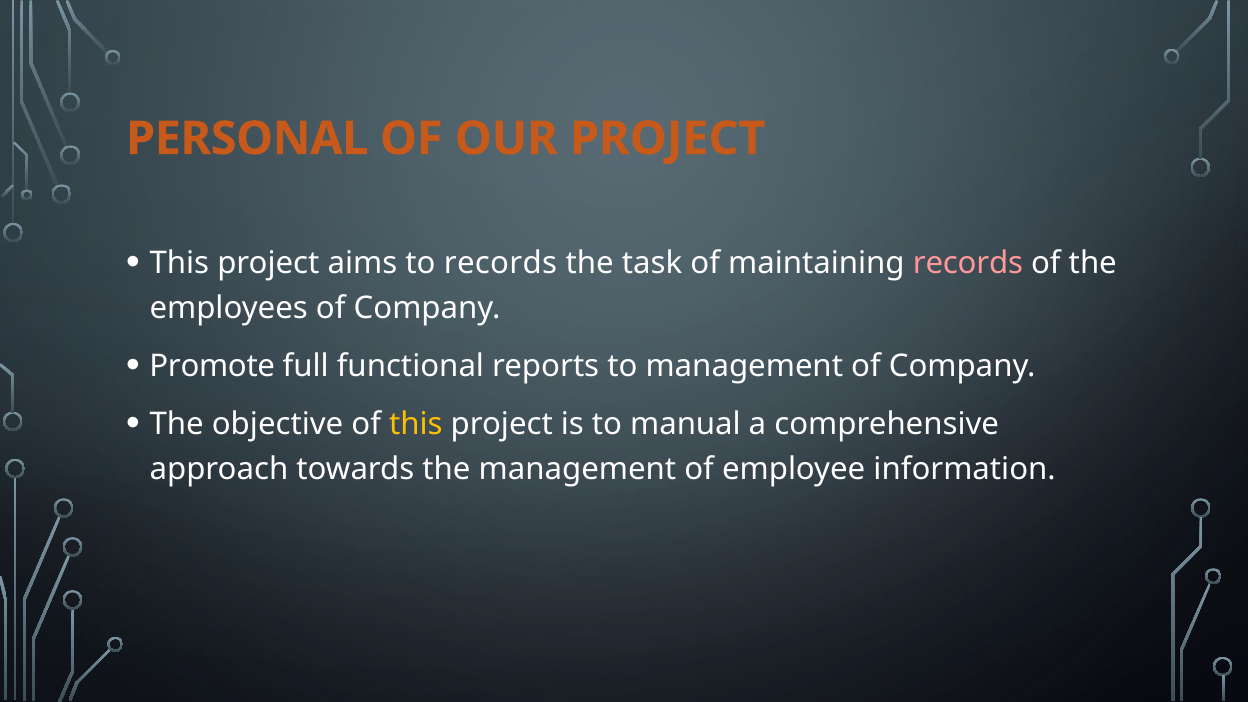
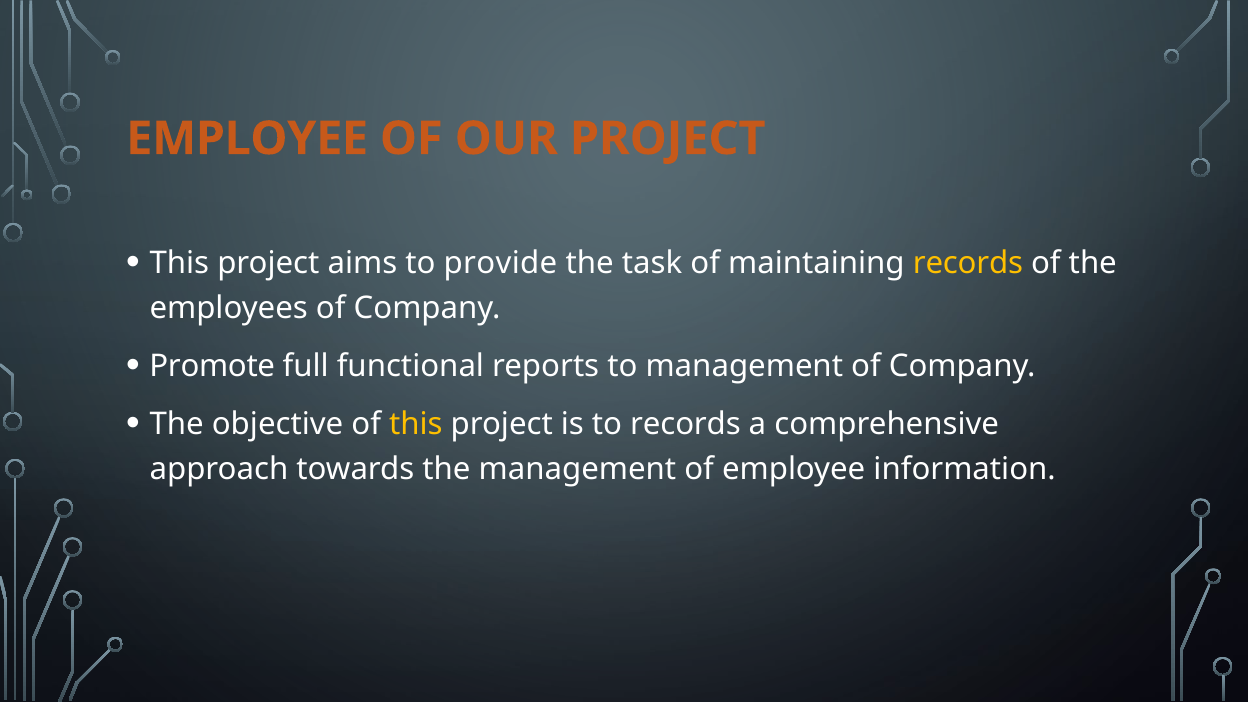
PERSONAL: PERSONAL -> EMPLOYEE (247, 139)
to records: records -> provide (500, 263)
records colour: pink -> yellow (968, 263)
to manual: manual -> records (685, 424)
